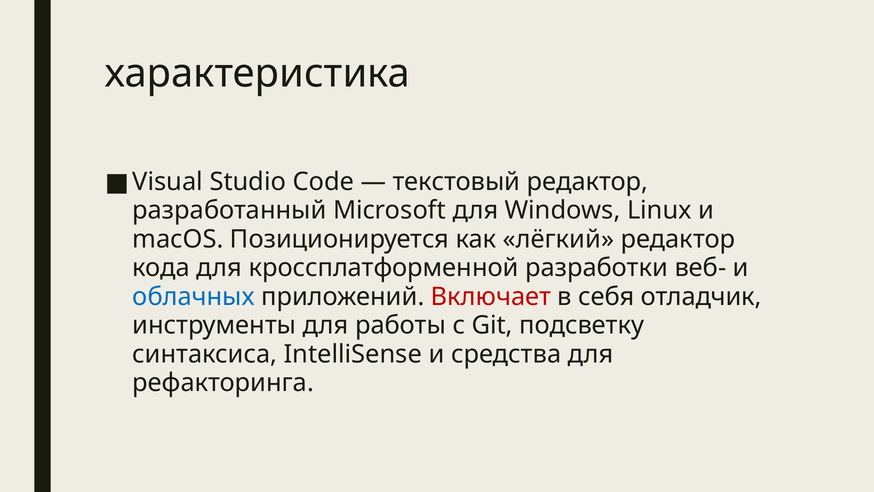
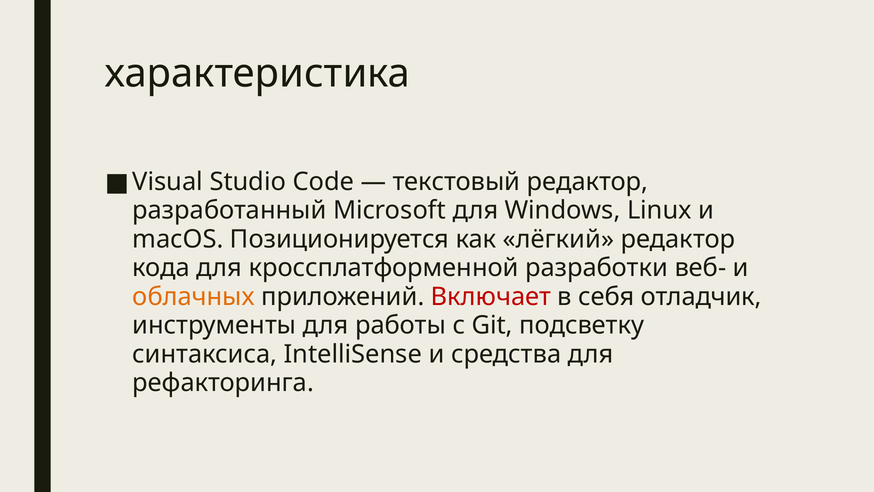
облачных colour: blue -> orange (194, 296)
